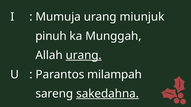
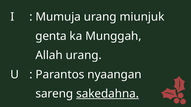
pinuh: pinuh -> genta (51, 36)
urang underline: present -> none (84, 55)
milampah: milampah -> nyaangan (114, 75)
